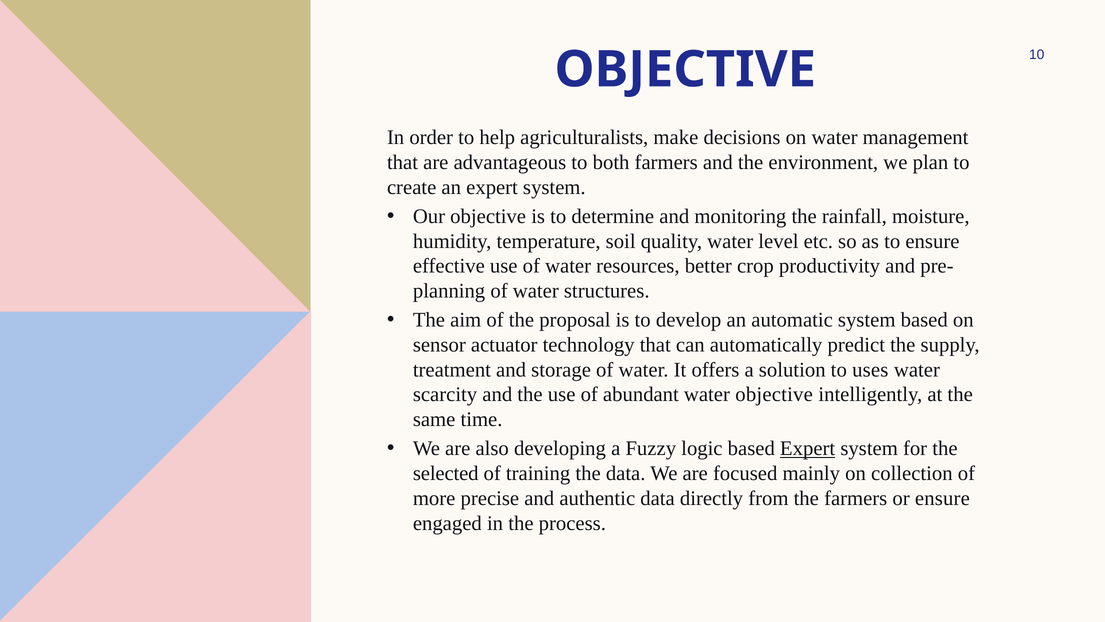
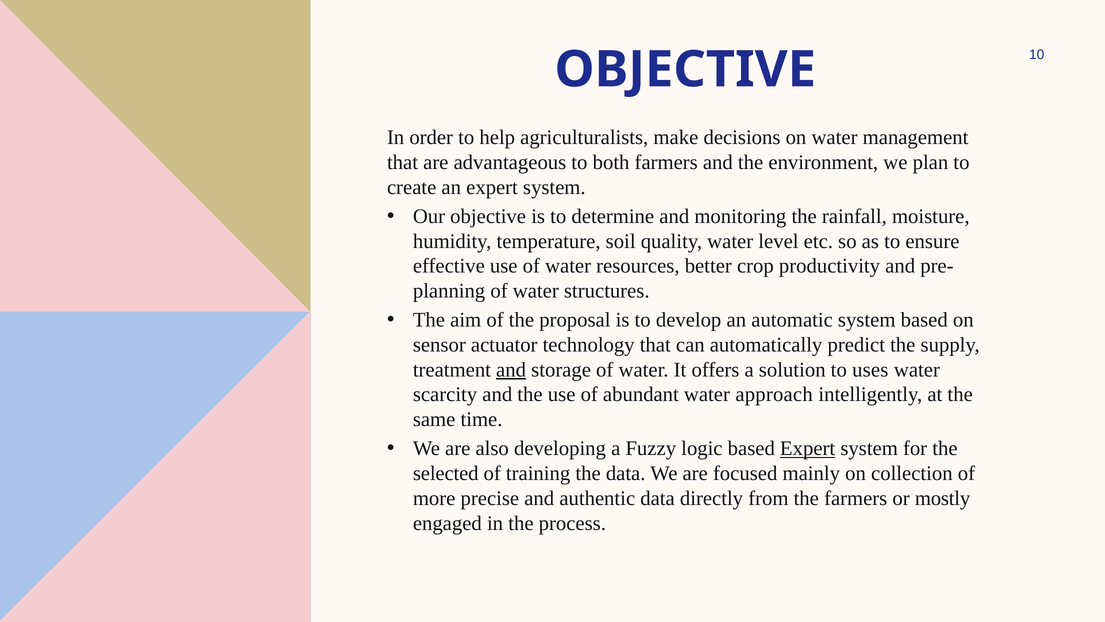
and underline: none -> present (511, 369)
water objective: objective -> approach (774, 394)
or ensure: ensure -> mostly (943, 498)
